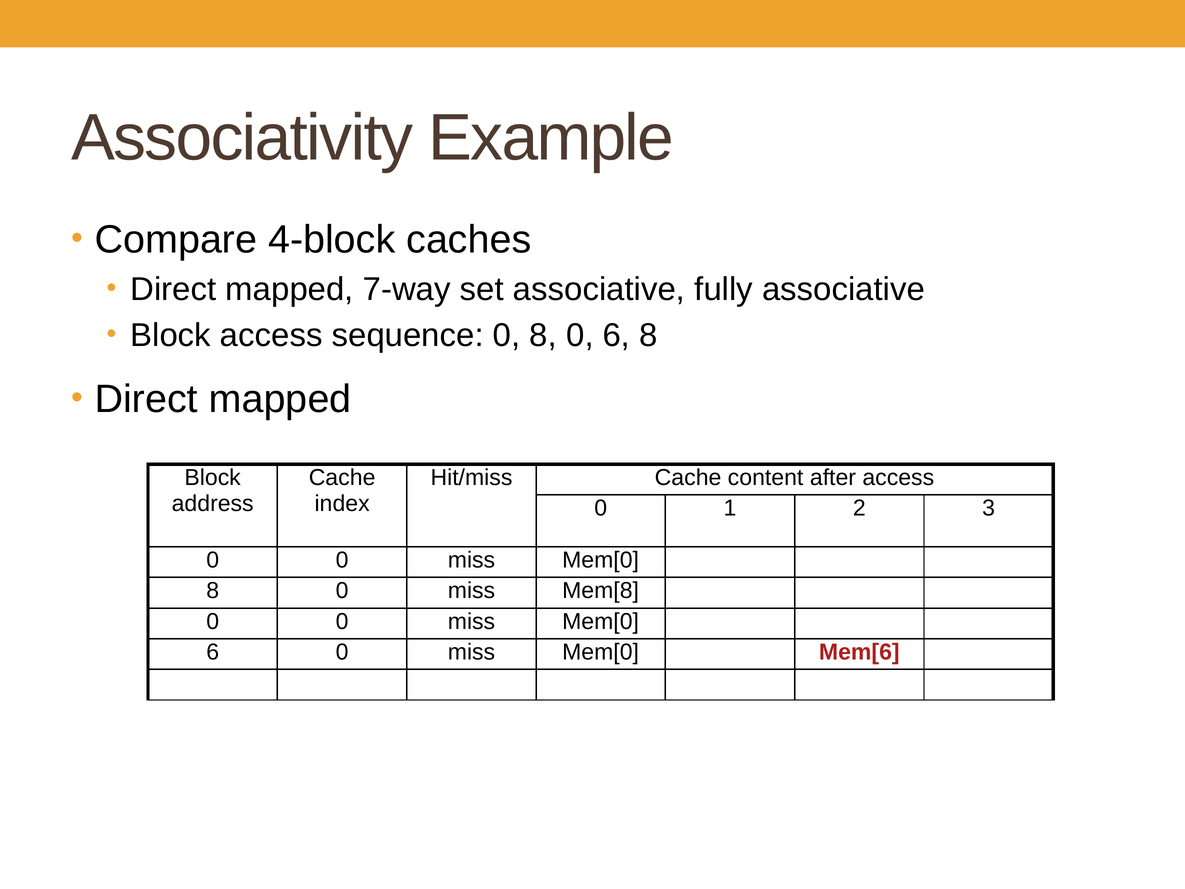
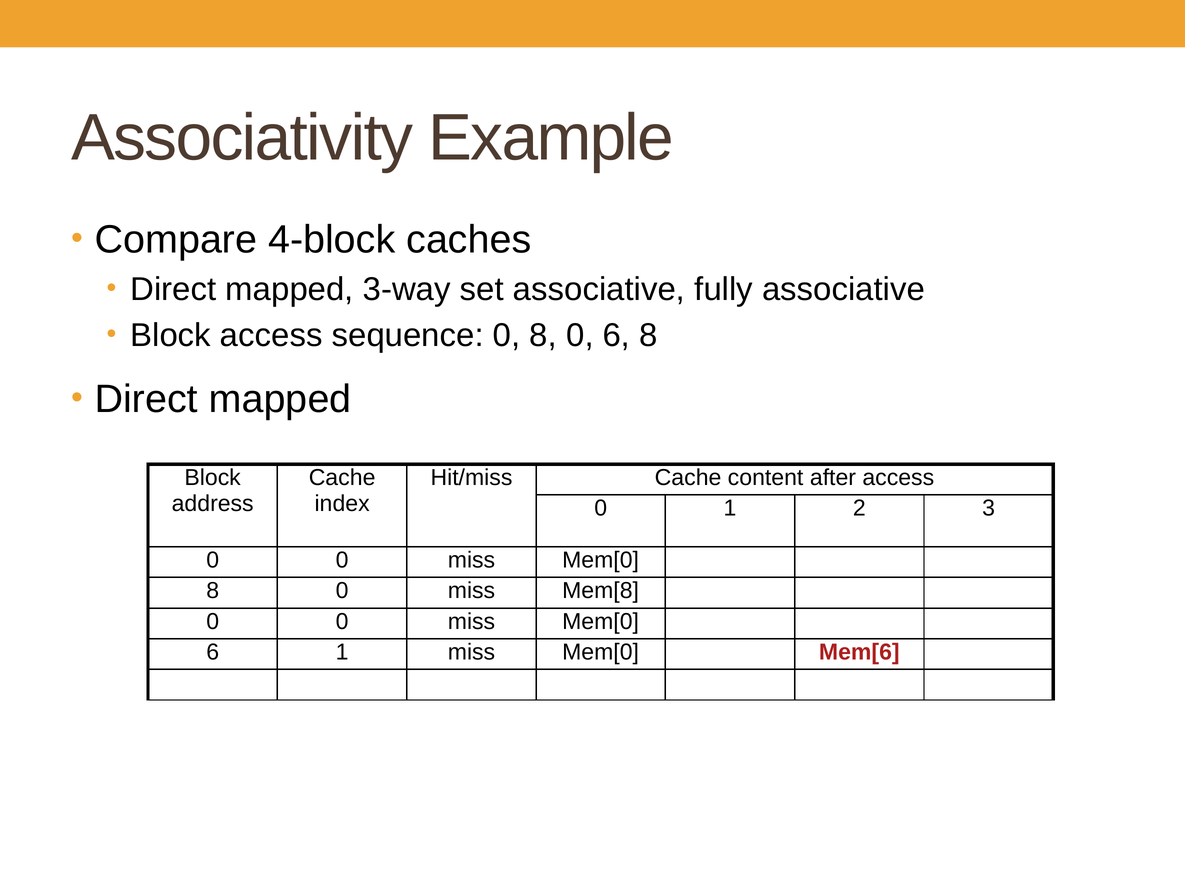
7-way: 7-way -> 3-way (407, 289)
6 0: 0 -> 1 (342, 652)
